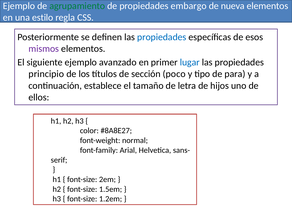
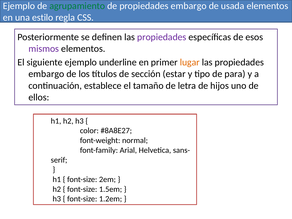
nueva: nueva -> usada (233, 6)
propiedades colour: blue -> purple (162, 37)
avanzado: avanzado -> underline (118, 62)
lugar colour: blue -> orange (190, 62)
principio: principio -> embargo (46, 74)
poco: poco -> estar (174, 74)
